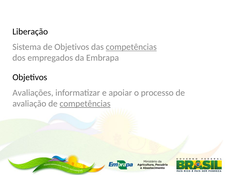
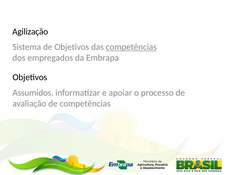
Liberação: Liberação -> Agilização (30, 32)
Avaliações: Avaliações -> Assumidos (33, 93)
competências underline: present -> none (85, 103)
